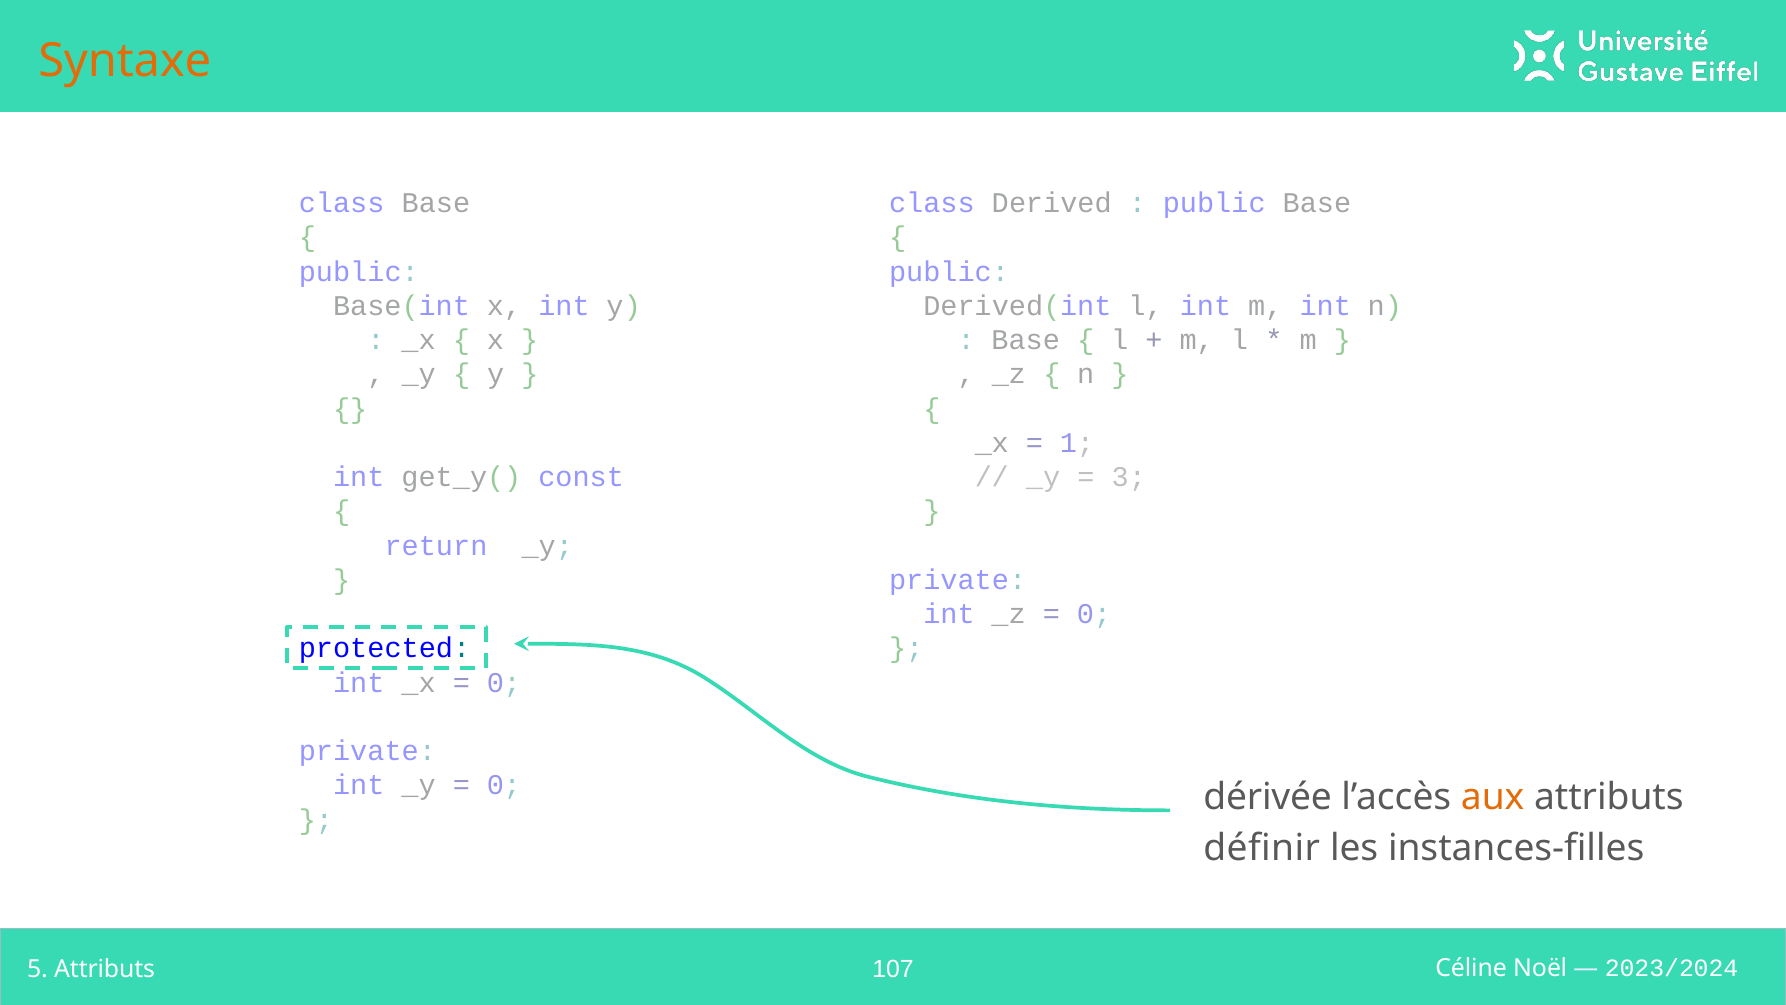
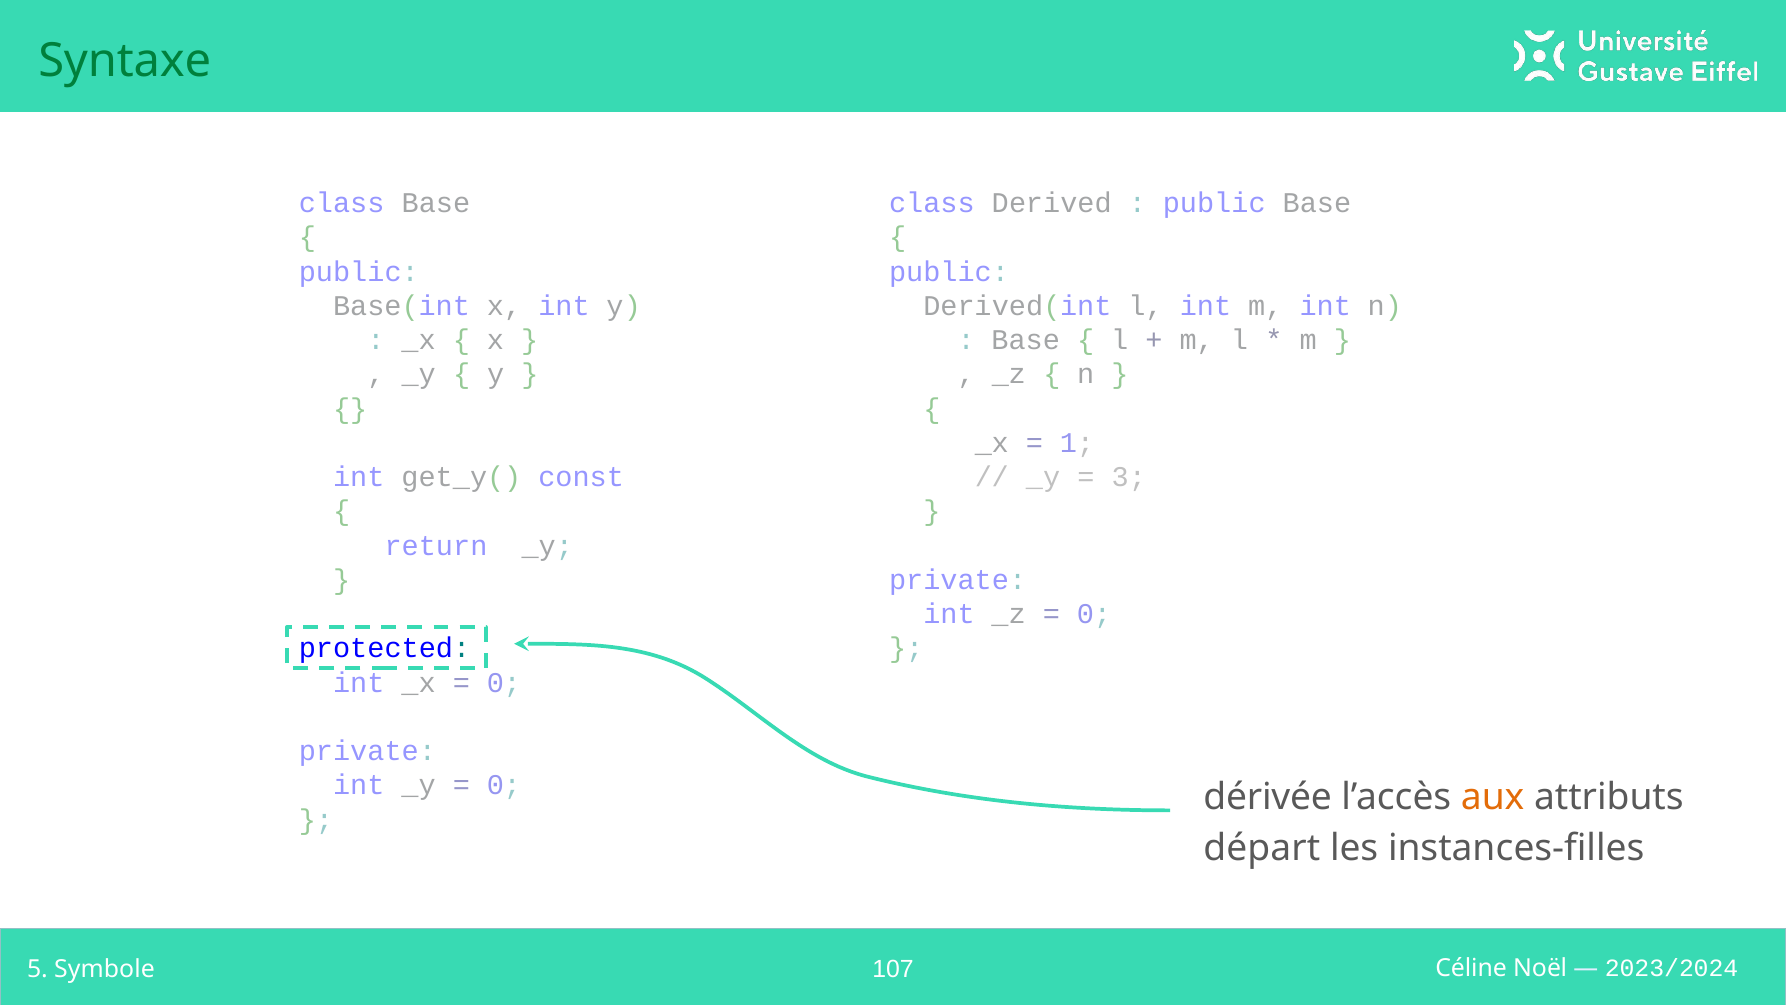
Syntaxe colour: orange -> green (125, 61)
définir: définir -> départ (1262, 848)
5 Attributs: Attributs -> Symbole (105, 969)
